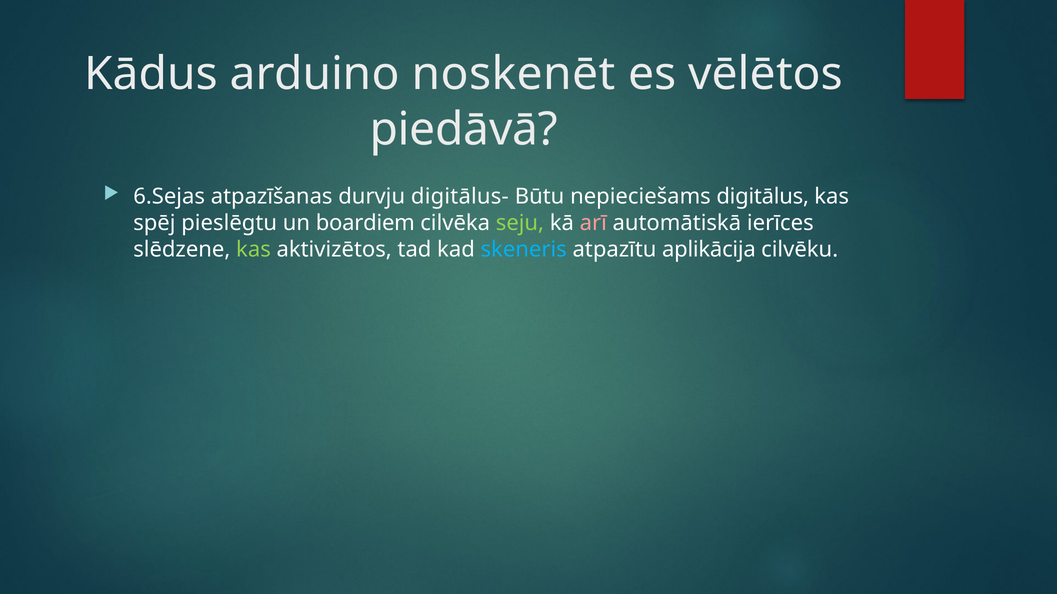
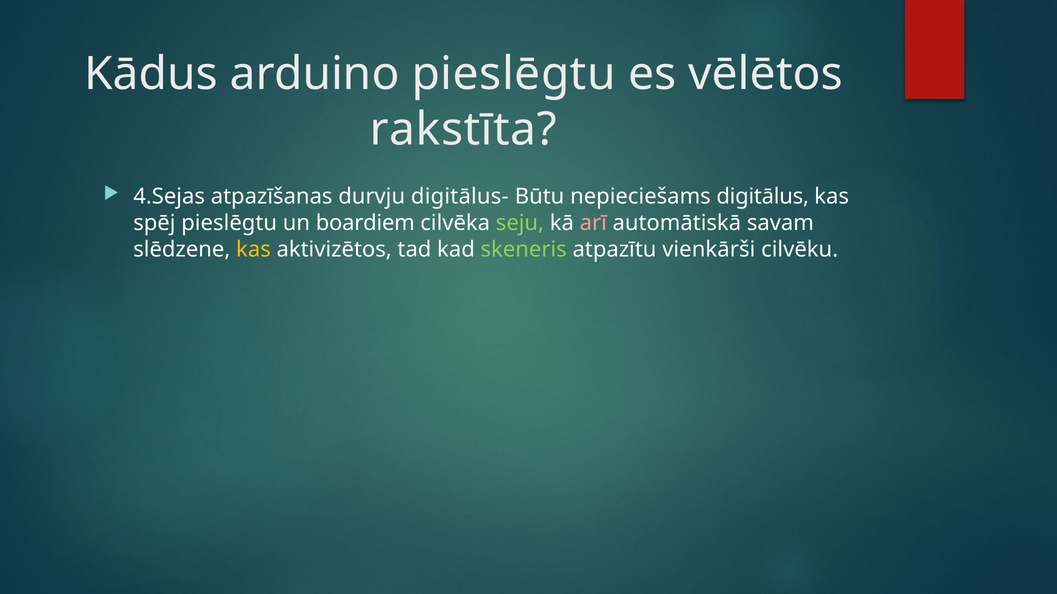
arduino noskenēt: noskenēt -> pieslēgtu (514, 74)
piedāvā: piedāvā -> rakstīta (463, 130)
6.Sejas: 6.Sejas -> 4.Sejas (169, 197)
ierīces: ierīces -> savam (780, 223)
kas colour: light green -> yellow (253, 250)
skeneris colour: light blue -> light green (524, 250)
aplikācija: aplikācija -> vienkārši (709, 250)
